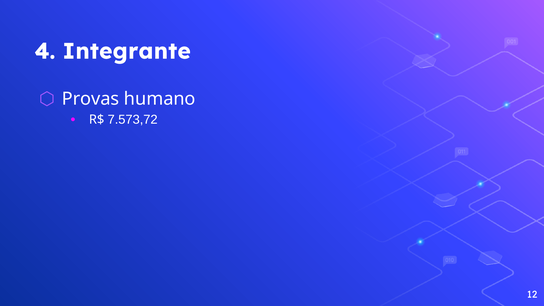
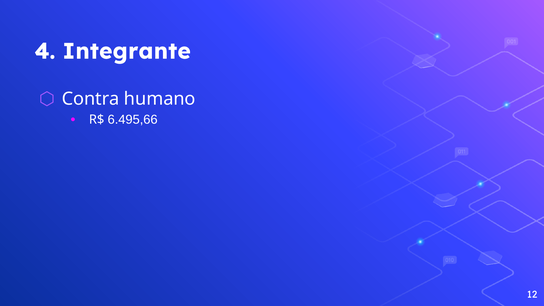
Provas: Provas -> Contra (91, 99)
7.573,72: 7.573,72 -> 6.495,66 (133, 119)
